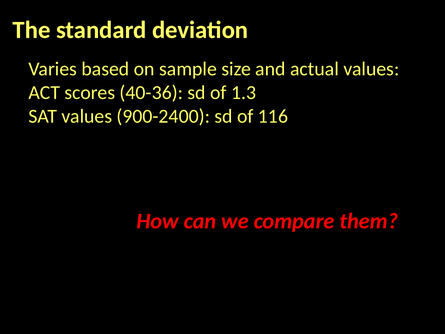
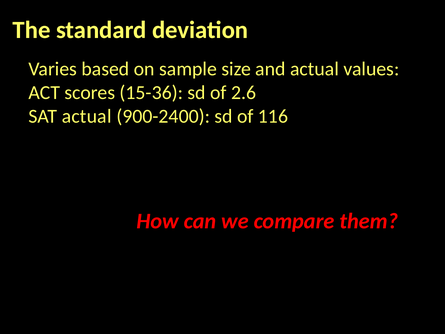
40-36: 40-36 -> 15-36 (151, 93)
1.3: 1.3 -> 2.6 (244, 93)
SAT values: values -> actual (87, 116)
